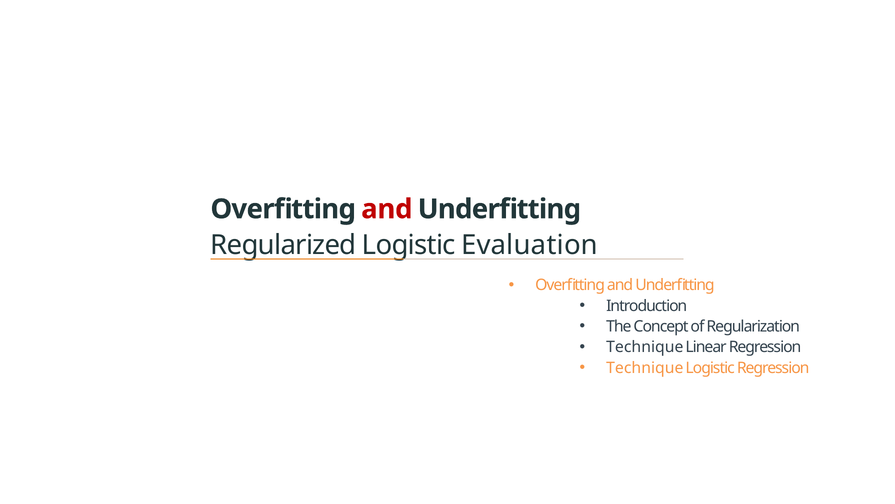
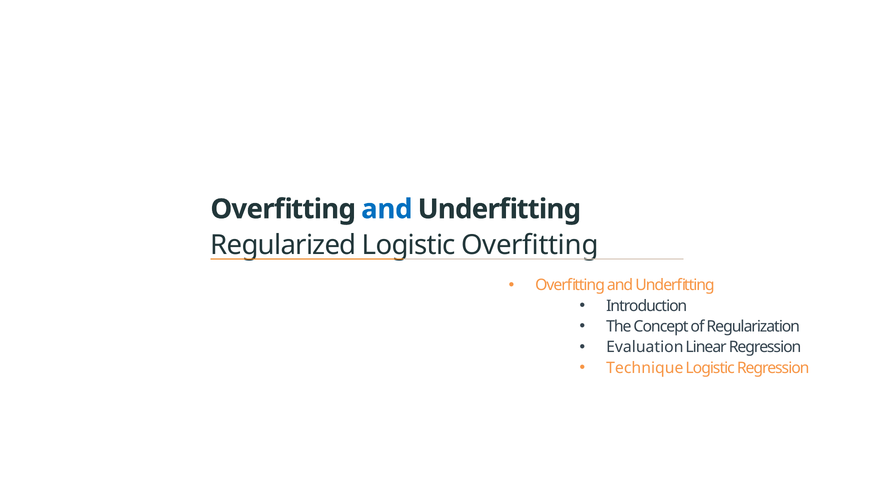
and colour: red -> blue (387, 209)
Logistic Evaluation: Evaluation -> Overfitting (530, 245)
Technique: Technique -> Evaluation (645, 347)
